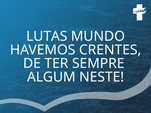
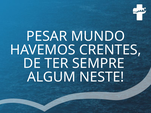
LUTAS: LUTAS -> PESAR (47, 36)
